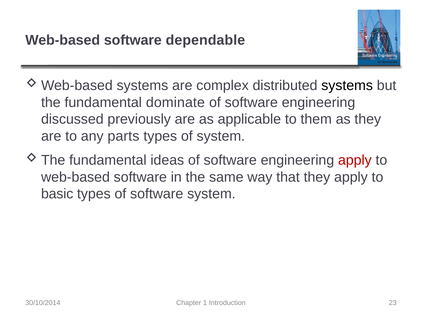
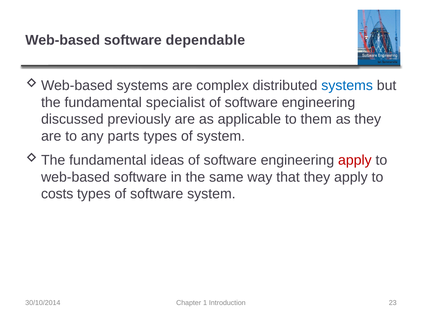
systems colour: black -> blue (347, 85)
dominate: dominate -> specialist (175, 102)
basic: basic -> costs (57, 194)
